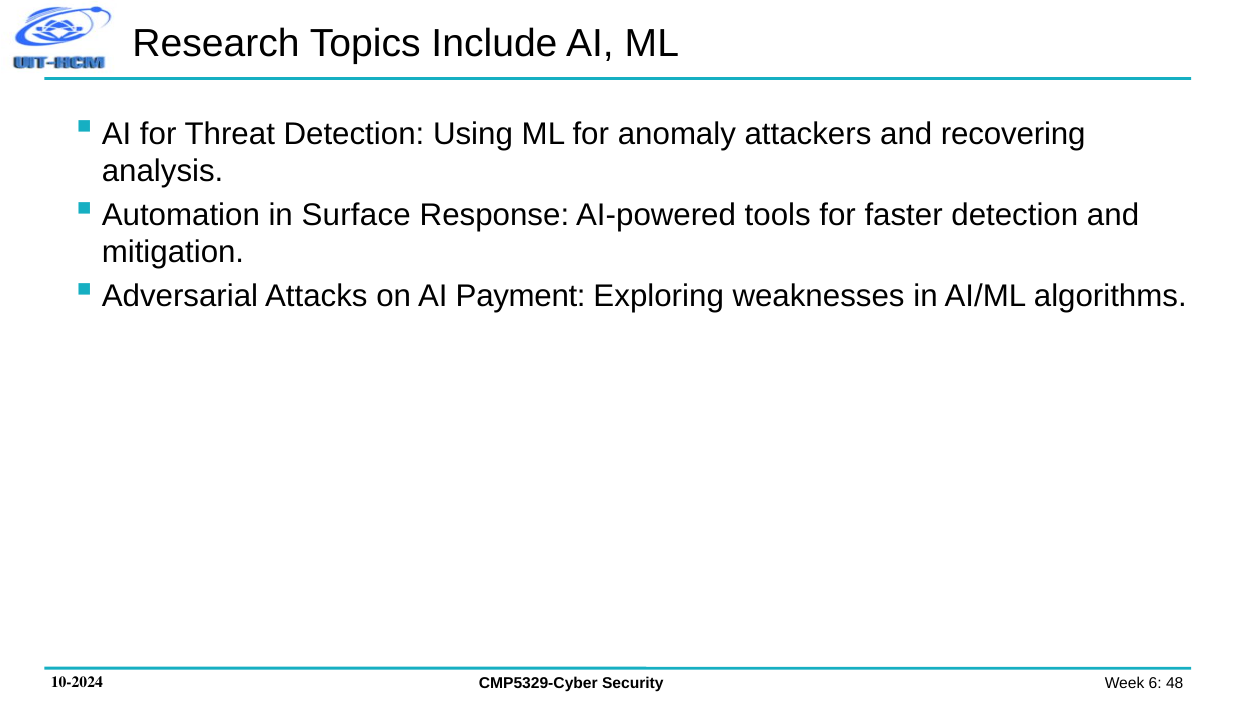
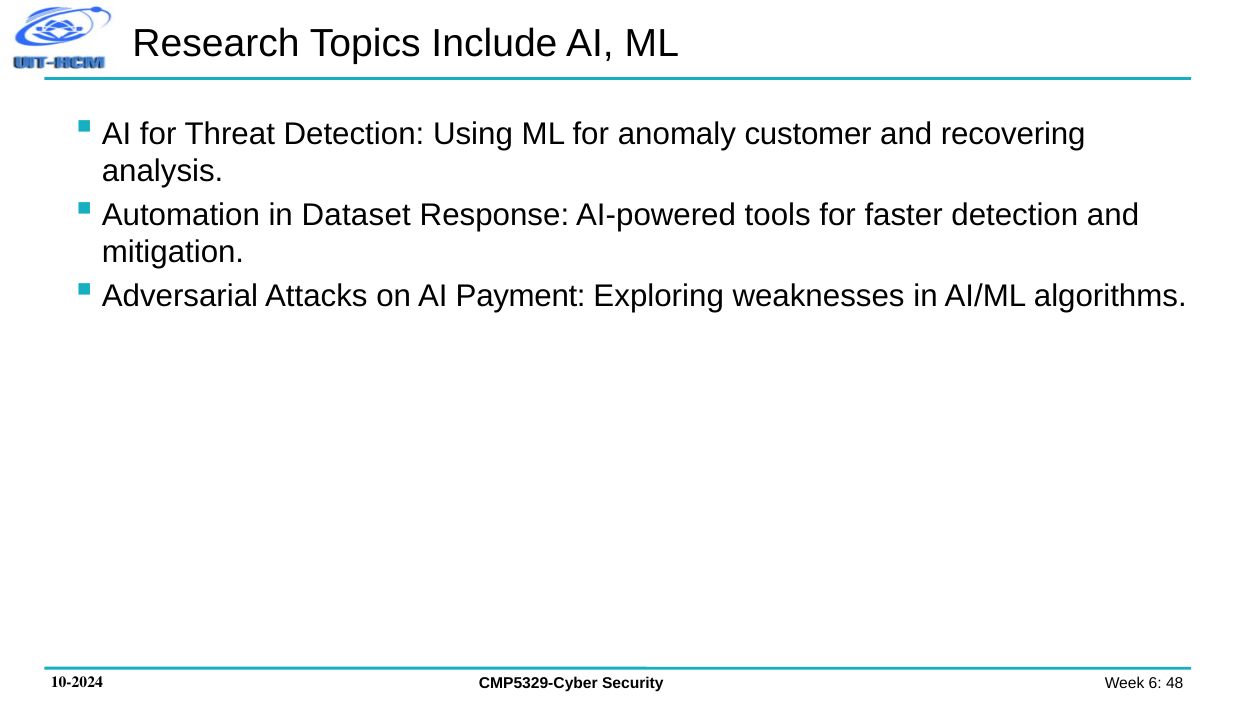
attackers: attackers -> customer (808, 134)
Surface: Surface -> Dataset (356, 215)
